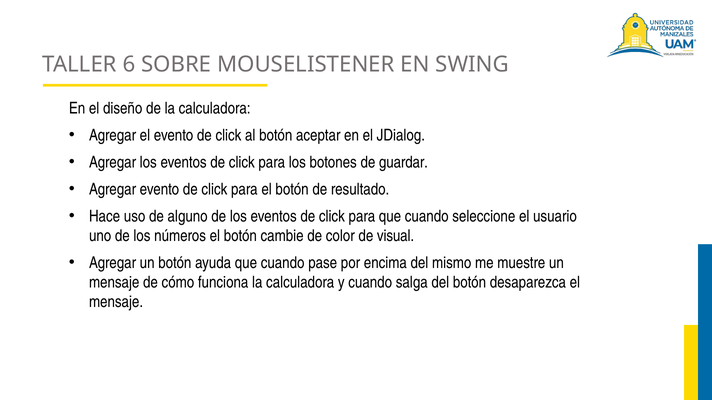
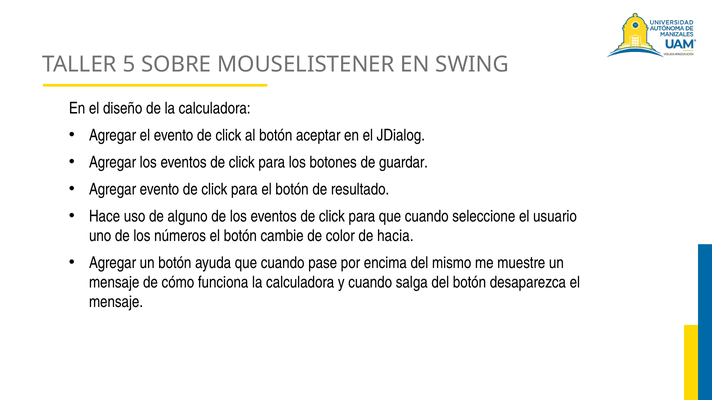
6: 6 -> 5 (129, 65)
visual: visual -> hacia (395, 236)
